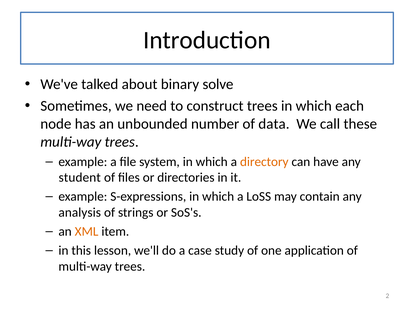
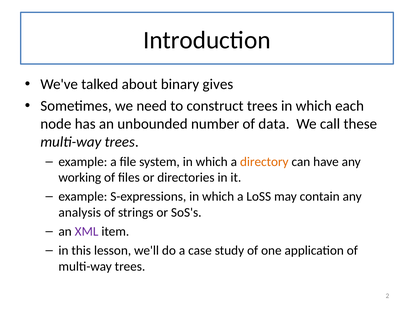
solve: solve -> gives (218, 85)
student: student -> working (80, 178)
XML colour: orange -> purple (87, 232)
